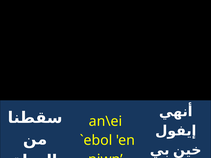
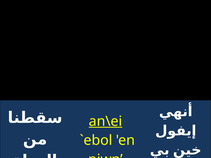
an\ei underline: none -> present (105, 121)
